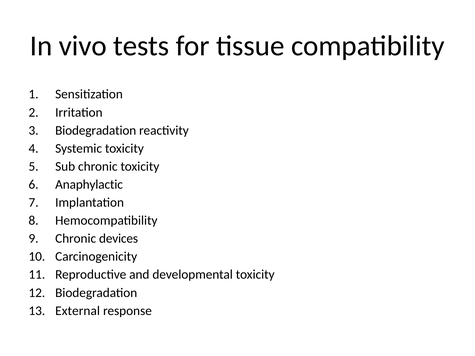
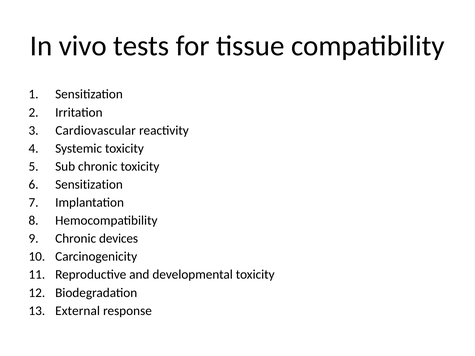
Biodegradation: Biodegradation -> Cardiovascular (96, 130)
Anaphylactic: Anaphylactic -> Sensitization (89, 185)
